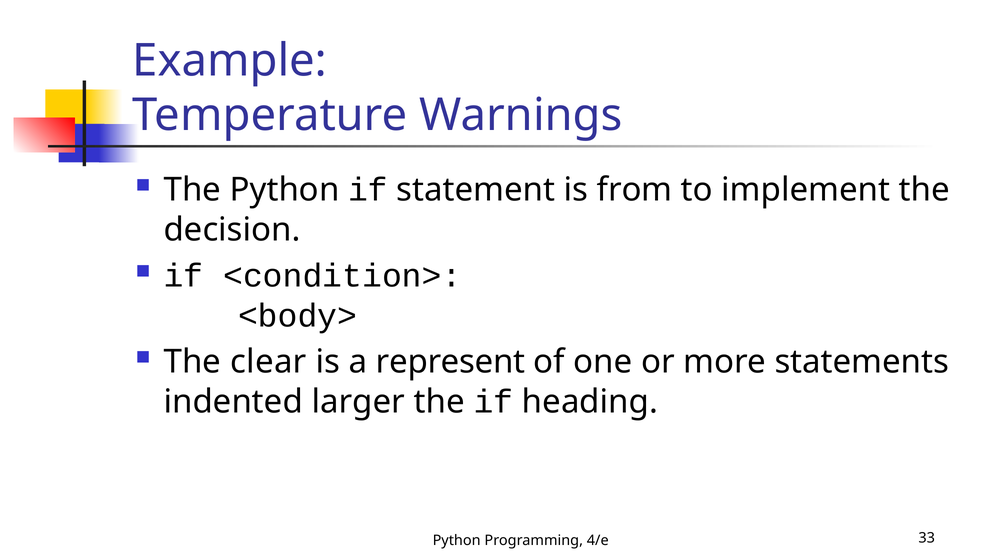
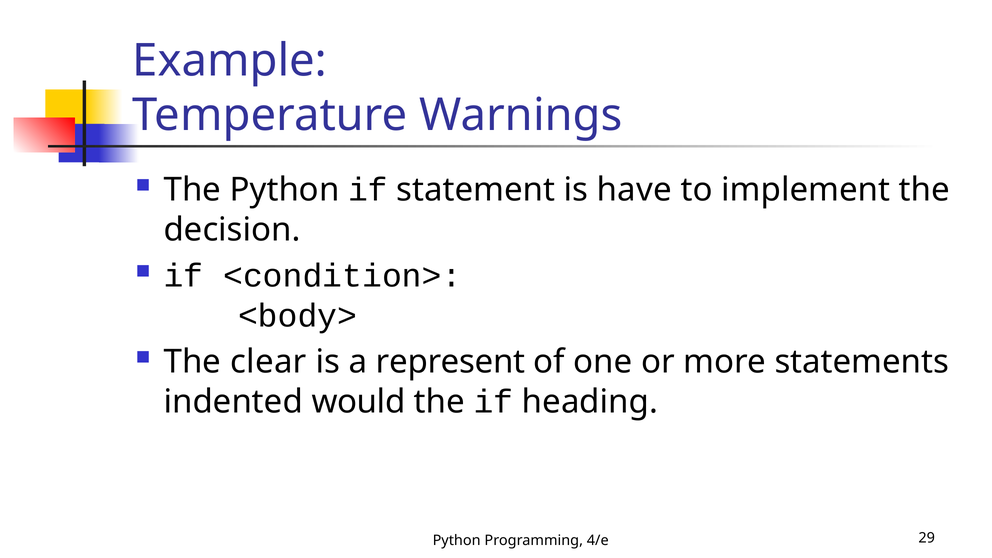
from: from -> have (634, 190)
larger: larger -> would (359, 402)
33: 33 -> 29 (927, 538)
